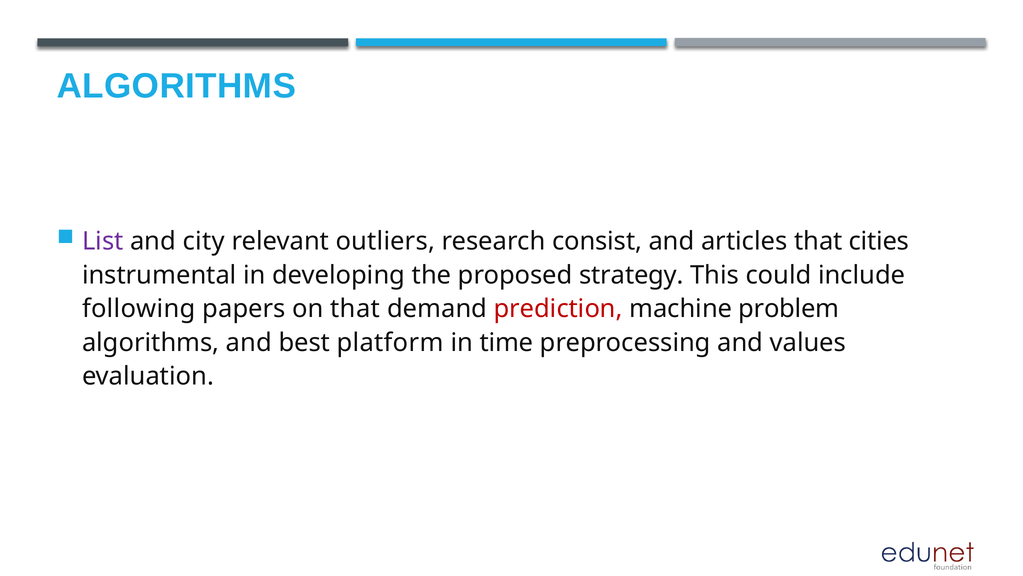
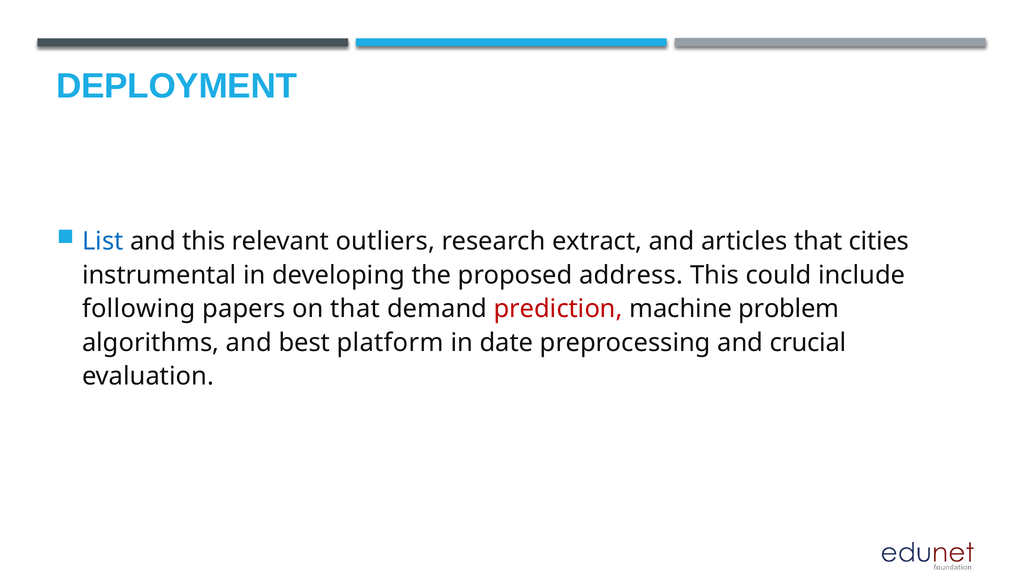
ALGORITHMS: ALGORITHMS -> DEPLOYMENT (177, 86)
List colour: purple -> blue (103, 241)
and city: city -> this (204, 241)
consist: consist -> extract (597, 241)
strategy: strategy -> address (631, 275)
time: time -> date (506, 342)
values: values -> crucial (808, 342)
